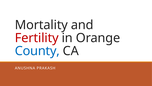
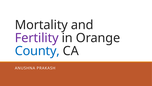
Fertility colour: red -> purple (37, 38)
